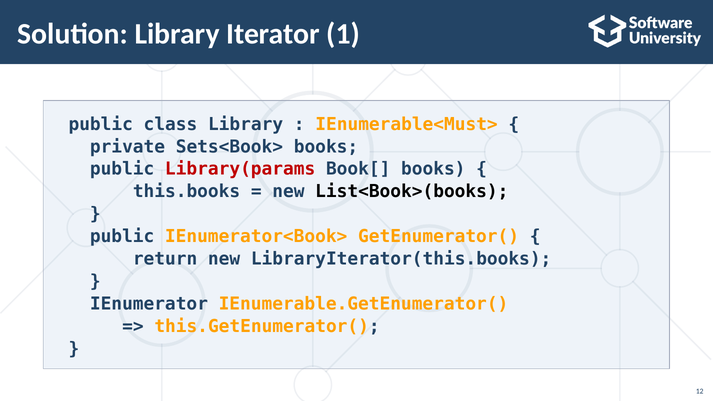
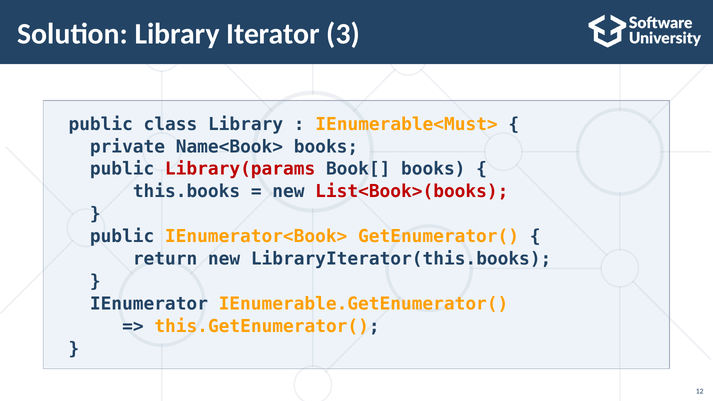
1: 1 -> 3 (343, 34)
Sets<Book>: Sets<Book> -> Name<Book> (229, 147)
List<Book>(books colour: black -> red (412, 192)
